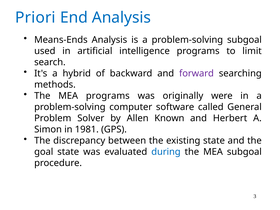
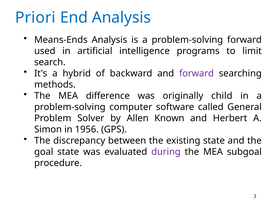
problem-solving subgoal: subgoal -> forward (244, 40)
MEA programs: programs -> difference (108, 96)
were: were -> child (222, 96)
1981: 1981 -> 1956 (87, 129)
during colour: blue -> purple (166, 152)
